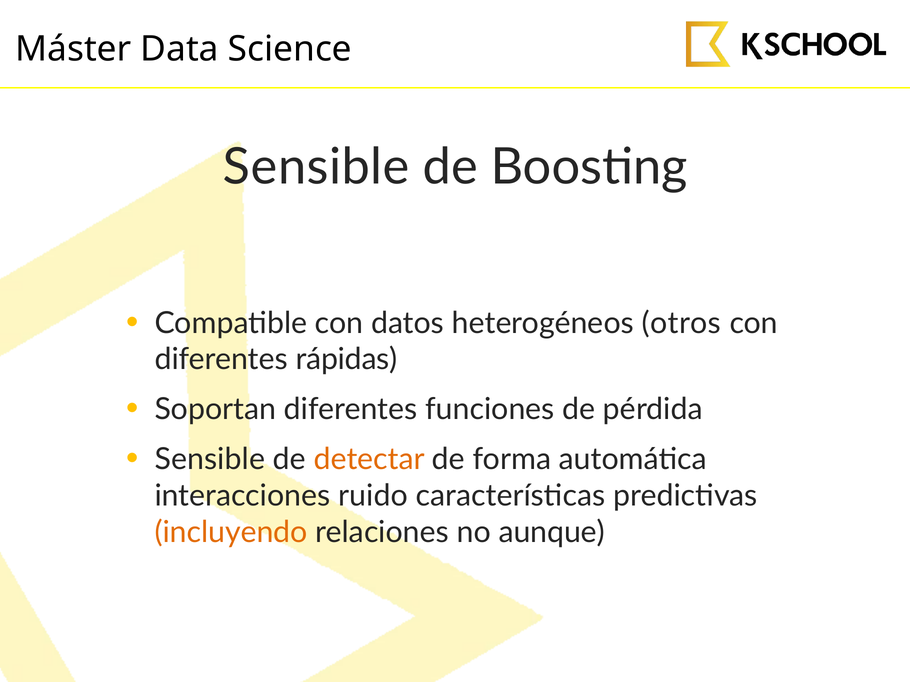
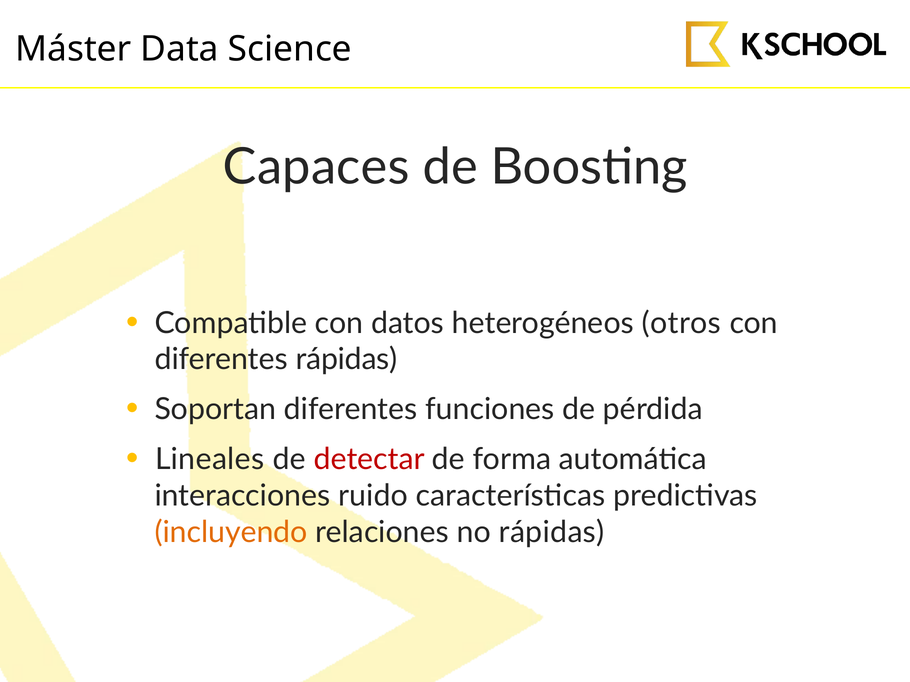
Sensible: Sensible -> Capaces (316, 167)
Sensible: Sensible -> Lineales (210, 460)
detectar colour: orange -> red (369, 460)
no aunque: aunque -> rápidas (552, 533)
